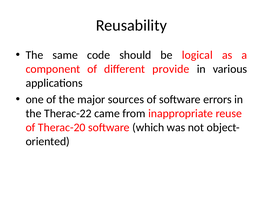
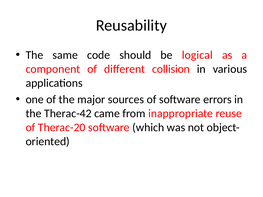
provide: provide -> collision (171, 69)
Therac-22: Therac-22 -> Therac-42 (68, 114)
